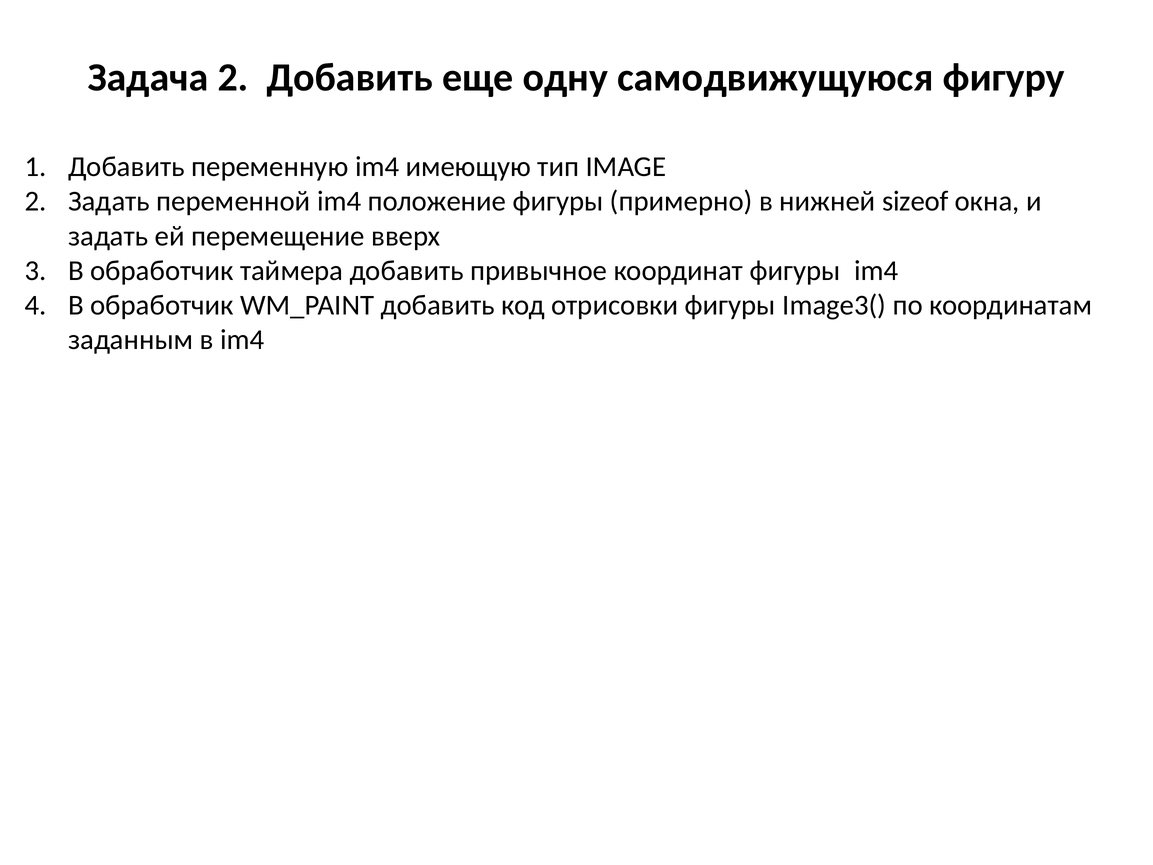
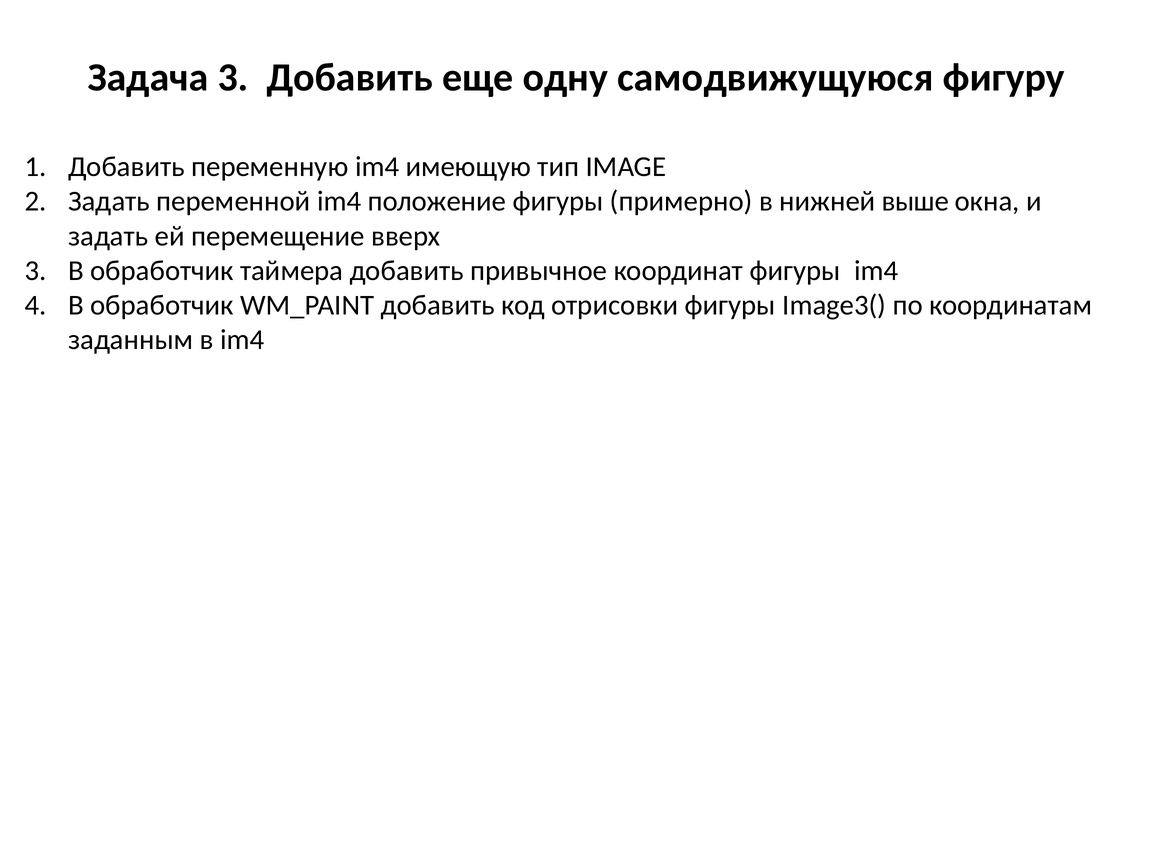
Задача 2: 2 -> 3 (233, 77)
sizeof: sizeof -> выше (915, 201)
